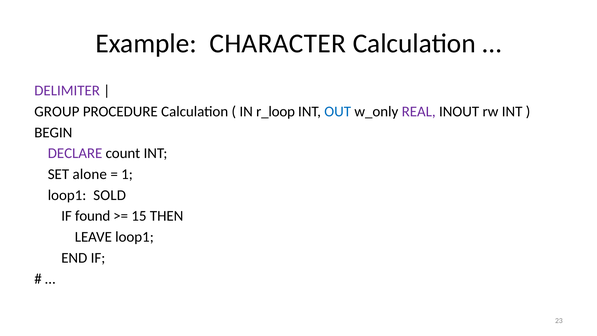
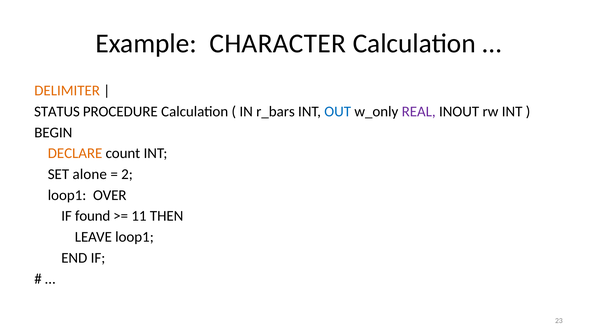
DELIMITER colour: purple -> orange (67, 91)
GROUP: GROUP -> STATUS (57, 111)
r_loop: r_loop -> r_bars (275, 111)
DECLARE colour: purple -> orange (75, 153)
1: 1 -> 2 (127, 174)
SOLD: SOLD -> OVER (110, 195)
15: 15 -> 11 (139, 216)
